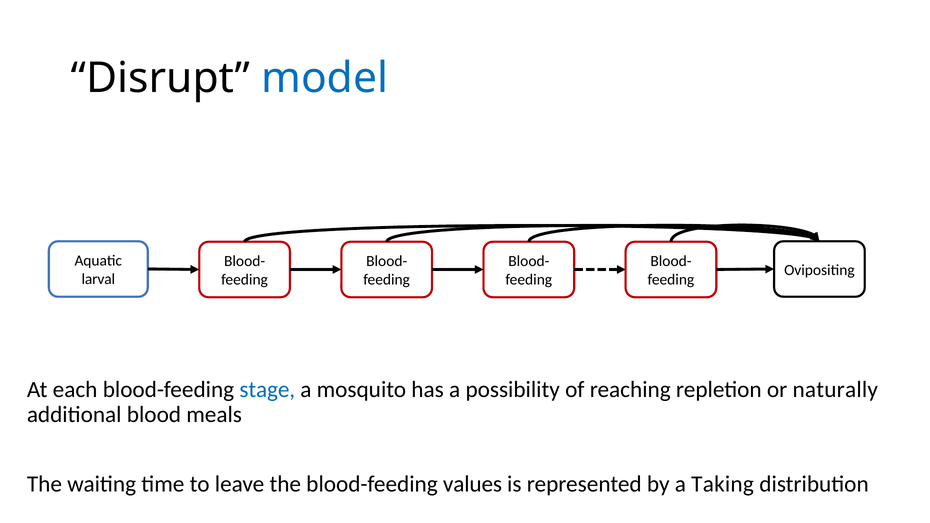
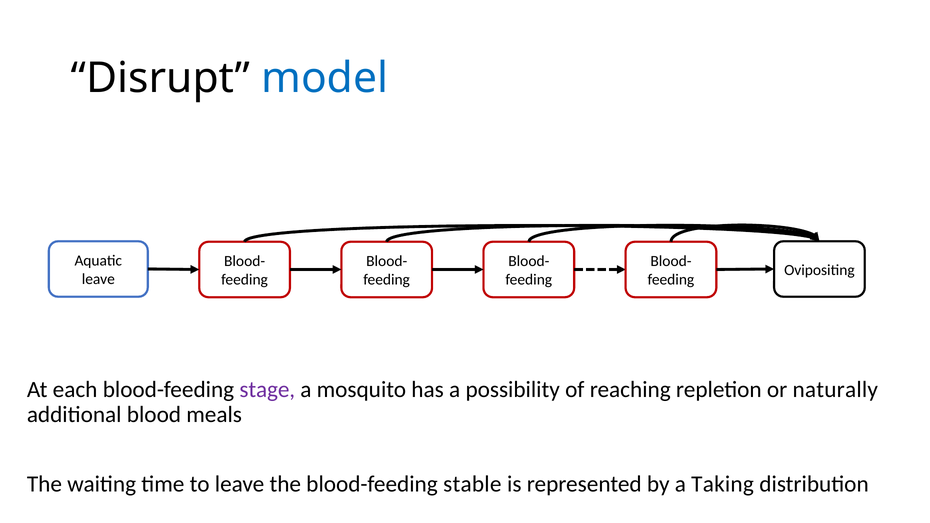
larval: larval -> leave (98, 279)
stage colour: blue -> purple (267, 390)
values: values -> stable (472, 484)
